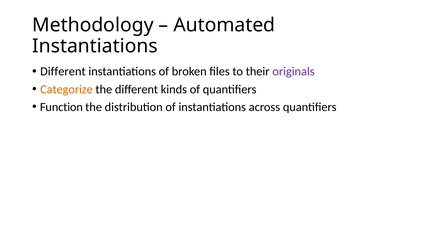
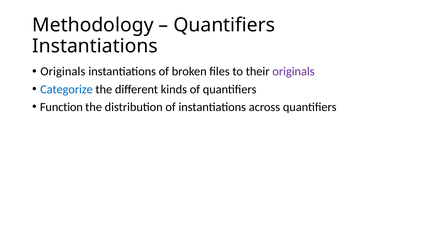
Automated: Automated -> Quantifiers (224, 25)
Different: Different -> Originals (63, 72)
Categorize colour: orange -> blue (66, 89)
